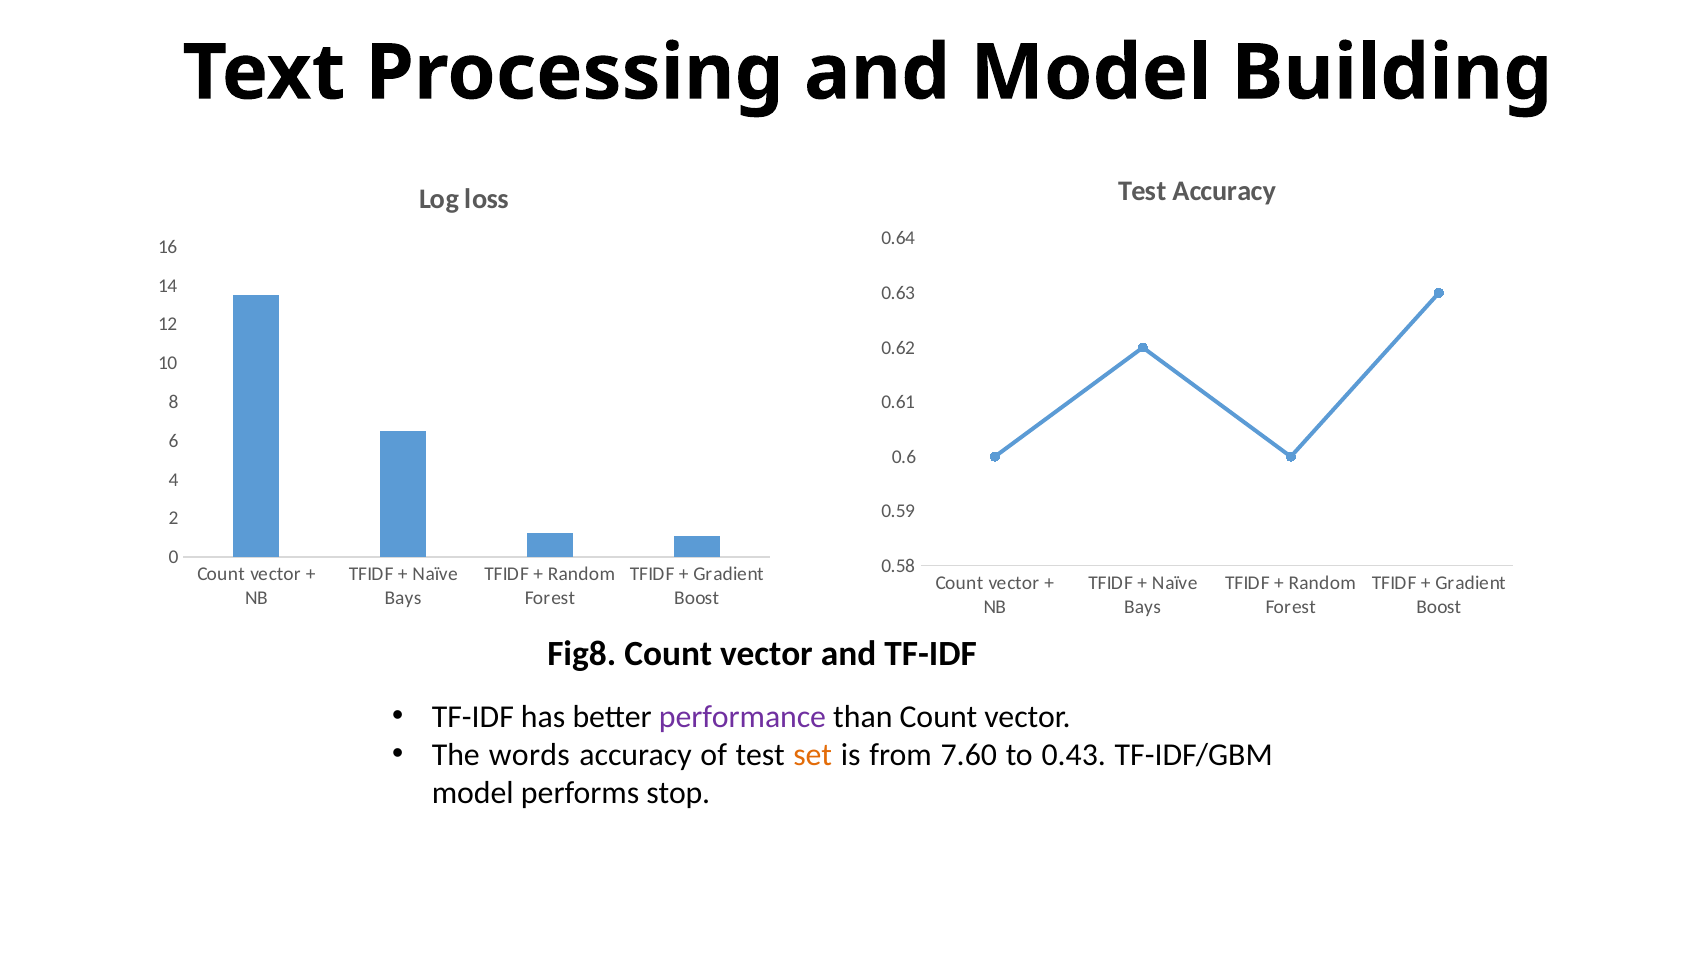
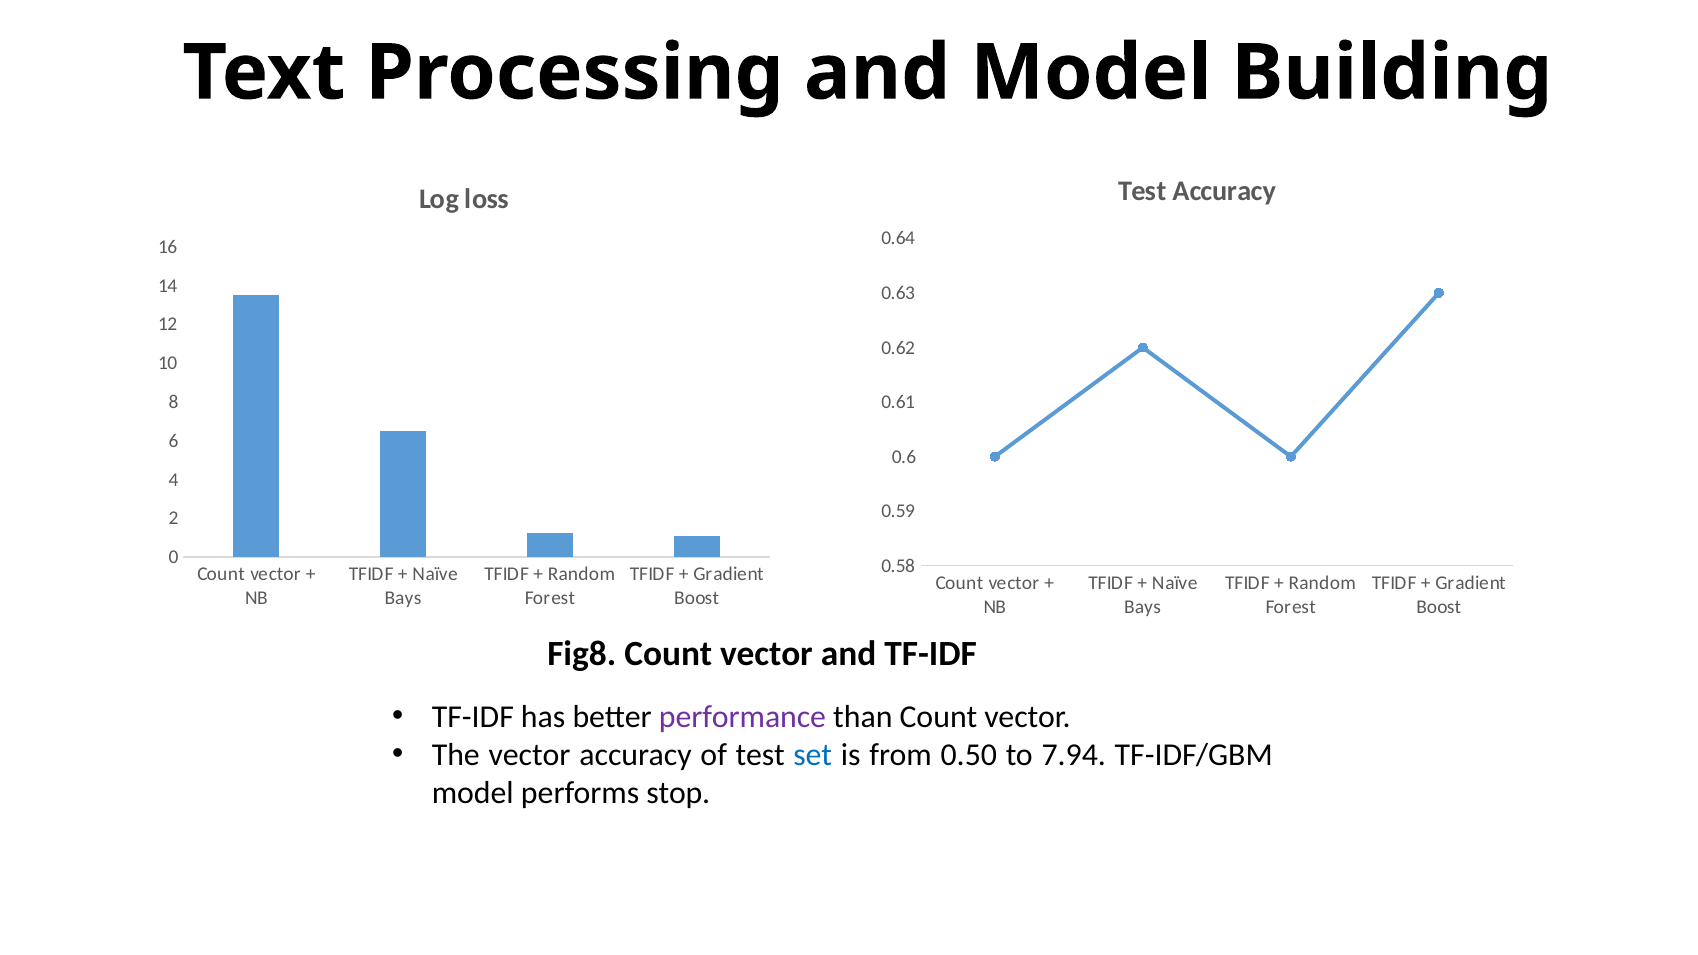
The words: words -> vector (530, 755)
set colour: orange -> blue (813, 755)
7.60: 7.60 -> 0.50 (969, 755)
0.43: 0.43 -> 7.94 (1074, 755)
